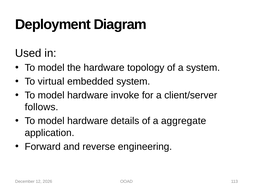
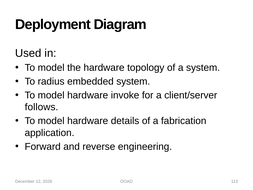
virtual: virtual -> radius (51, 81)
aggregate: aggregate -> fabrication (184, 121)
